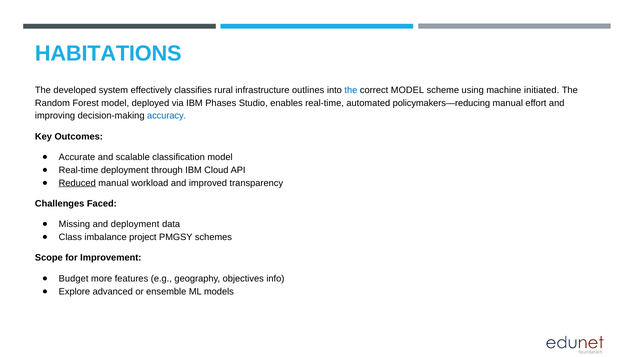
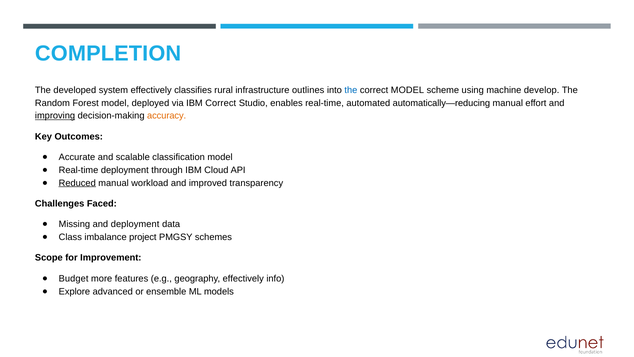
HABITATIONS: HABITATIONS -> COMPLETION (108, 53)
initiated: initiated -> develop (542, 90)
IBM Phases: Phases -> Correct (221, 103)
policymakers—reducing: policymakers—reducing -> automatically—reducing (441, 103)
improving underline: none -> present (55, 116)
accuracy colour: blue -> orange (167, 116)
geography objectives: objectives -> effectively (243, 278)
